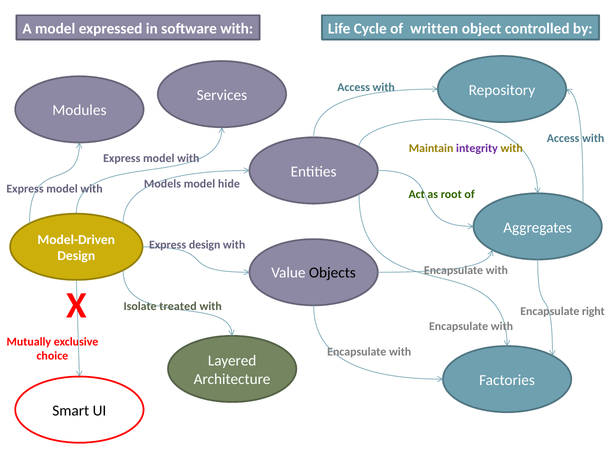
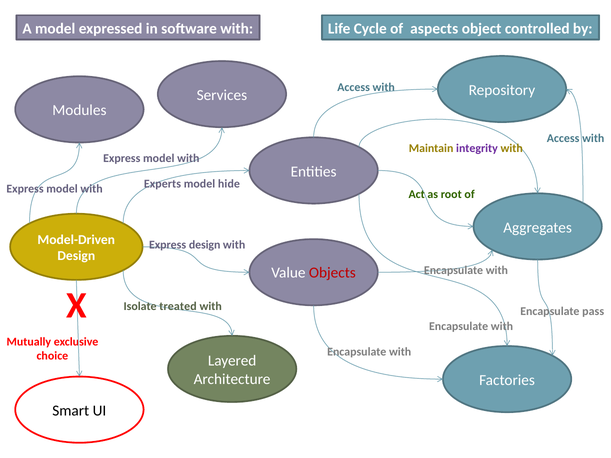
written: written -> aspects (434, 28)
Models: Models -> Experts (162, 184)
Objects colour: black -> red (332, 273)
right: right -> pass (593, 311)
